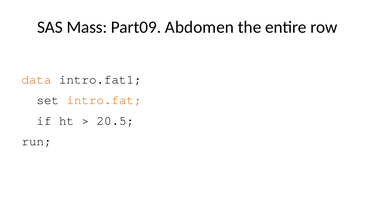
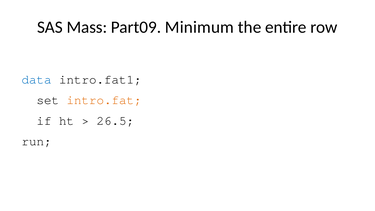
Abdomen: Abdomen -> Minimum (199, 27)
data colour: orange -> blue (37, 80)
20.5: 20.5 -> 26.5 (115, 121)
